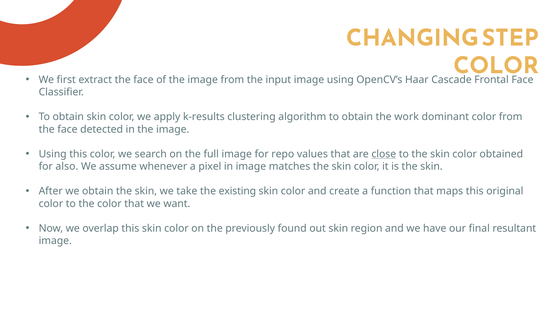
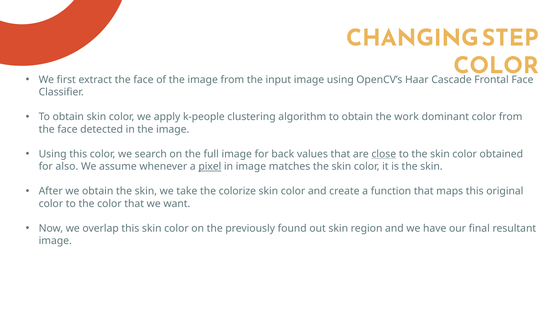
k-results: k-results -> k-people (204, 117)
repo: repo -> back (283, 154)
pixel underline: none -> present (210, 167)
existing: existing -> colorize (237, 191)
